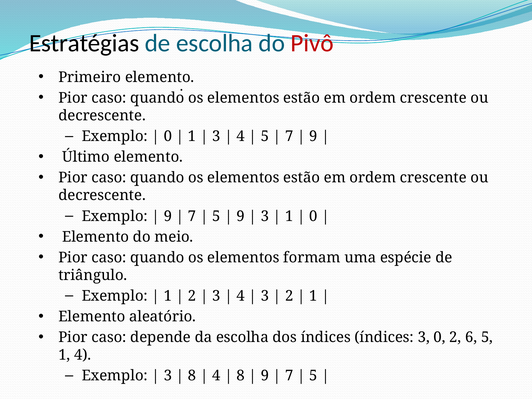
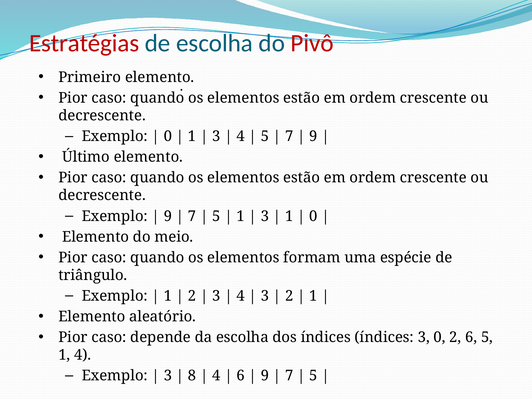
Estratégias colour: black -> red (84, 43)
9: 9 -> 1 (241, 216)
8: 8 -> 6 (241, 376)
